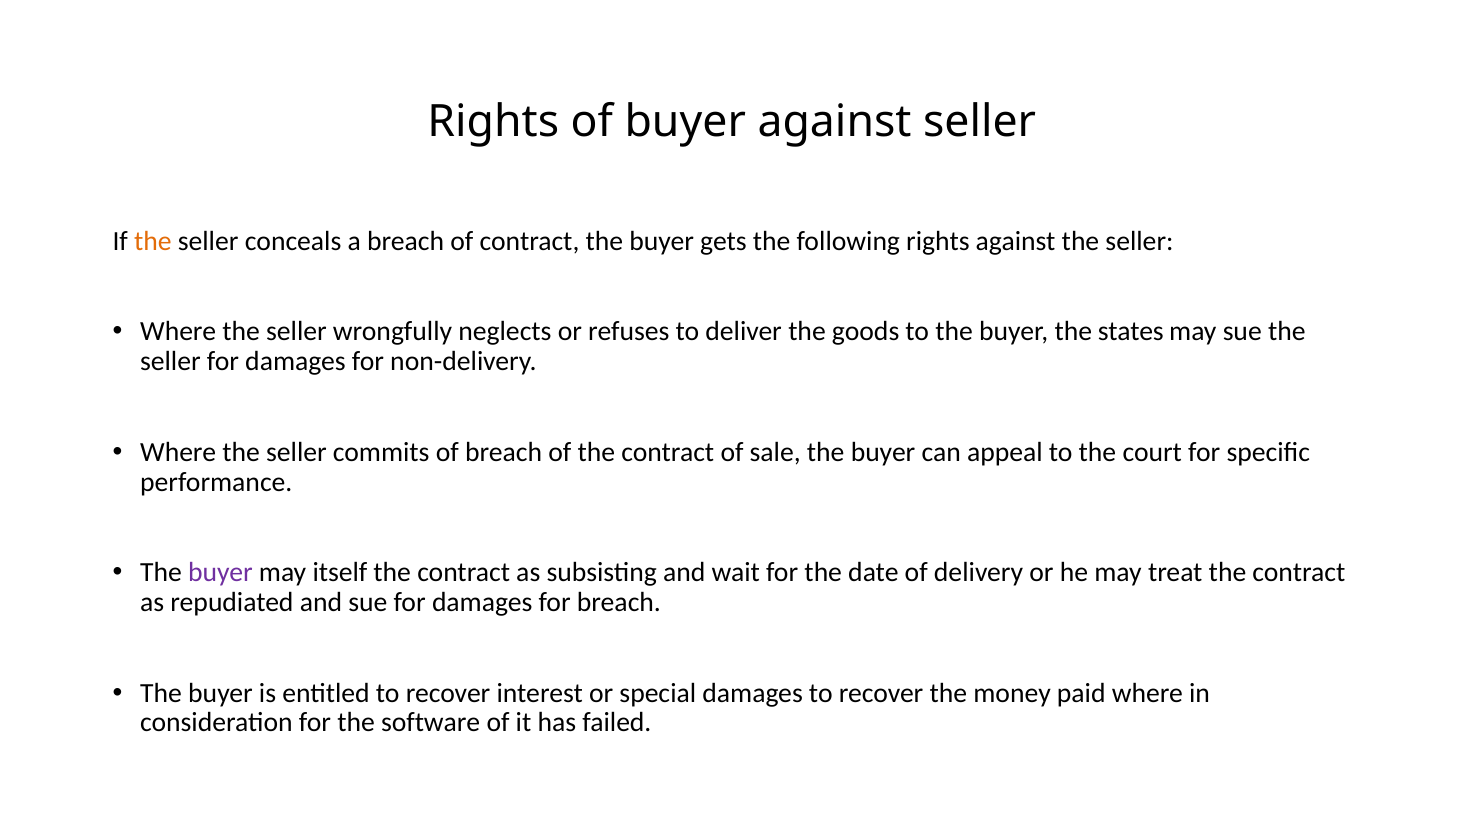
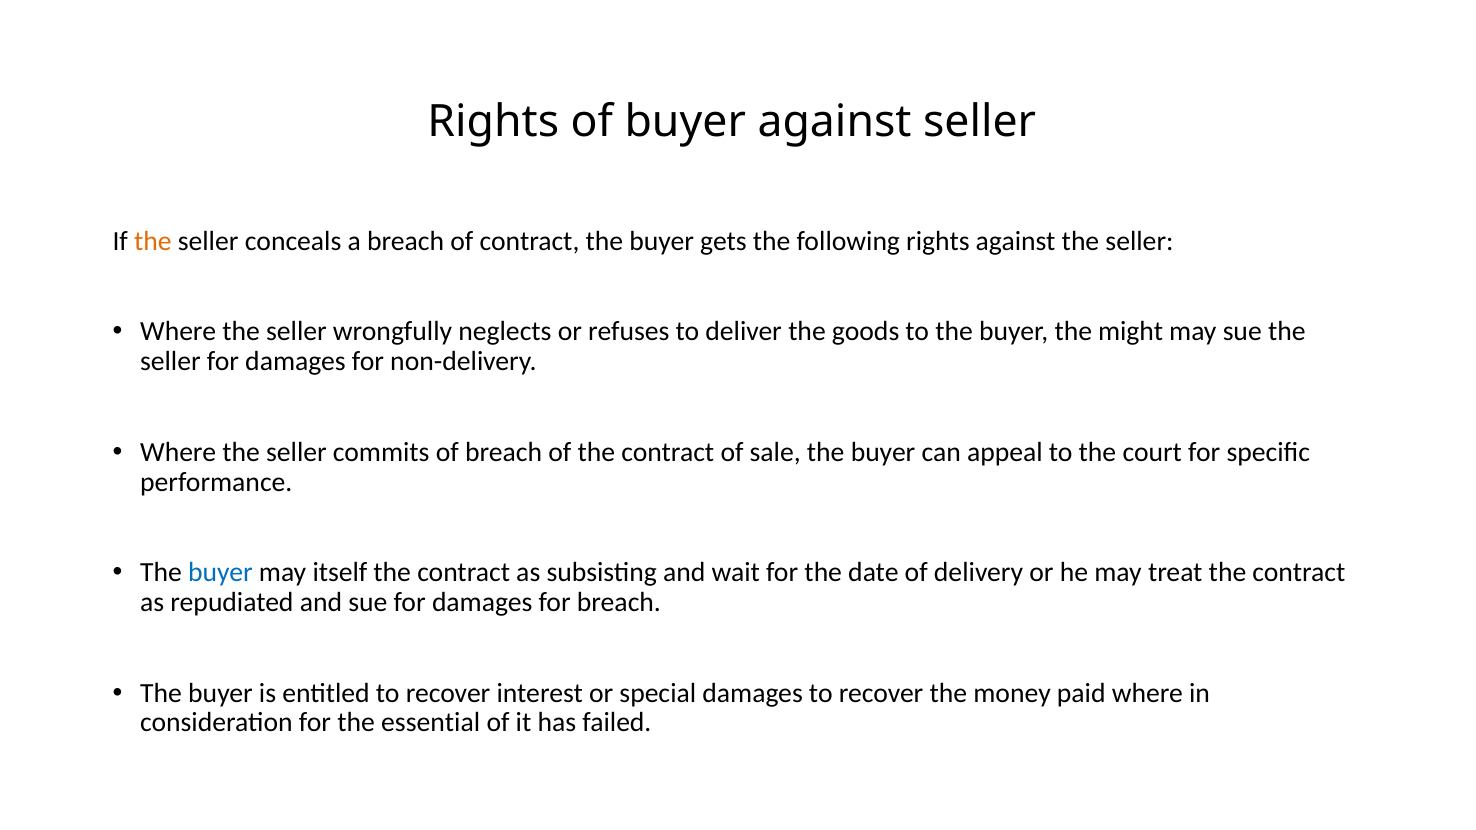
states: states -> might (1131, 332)
buyer colour: purple -> blue (220, 573)
software: software -> essential (431, 723)
